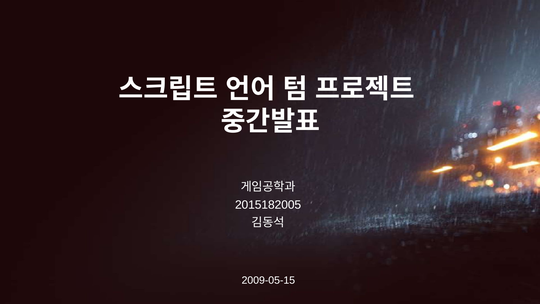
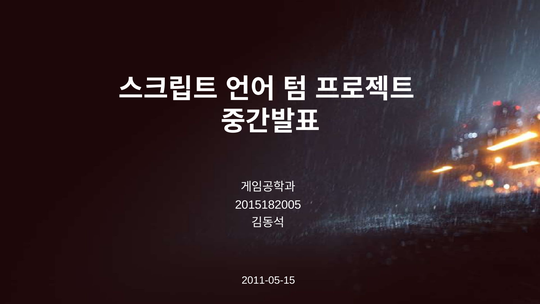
2009-05-15: 2009-05-15 -> 2011-05-15 (268, 280)
